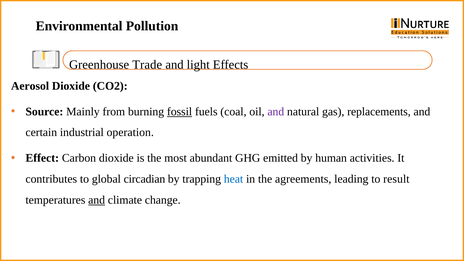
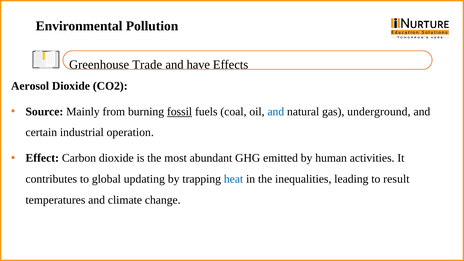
light: light -> have (198, 65)
and colour: purple -> blue (276, 112)
replacements: replacements -> underground (379, 112)
circadian: circadian -> updating (144, 179)
agreements: agreements -> inequalities (303, 179)
and underline: present -> none (97, 200)
